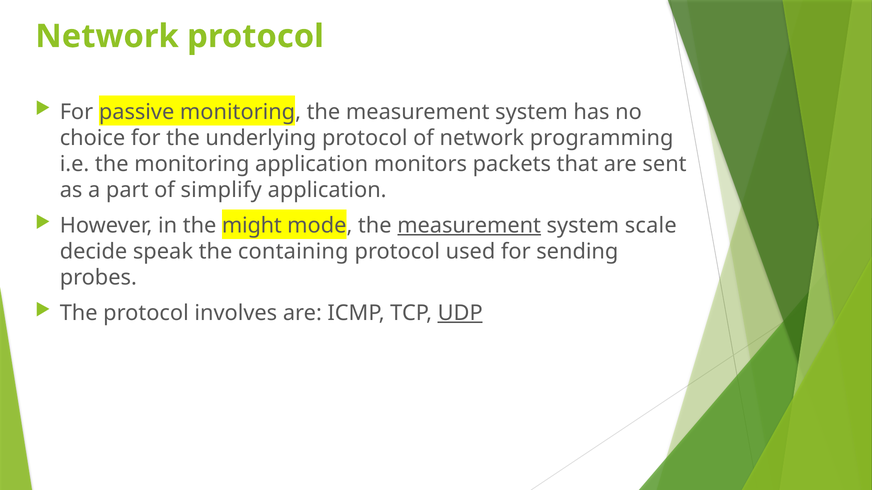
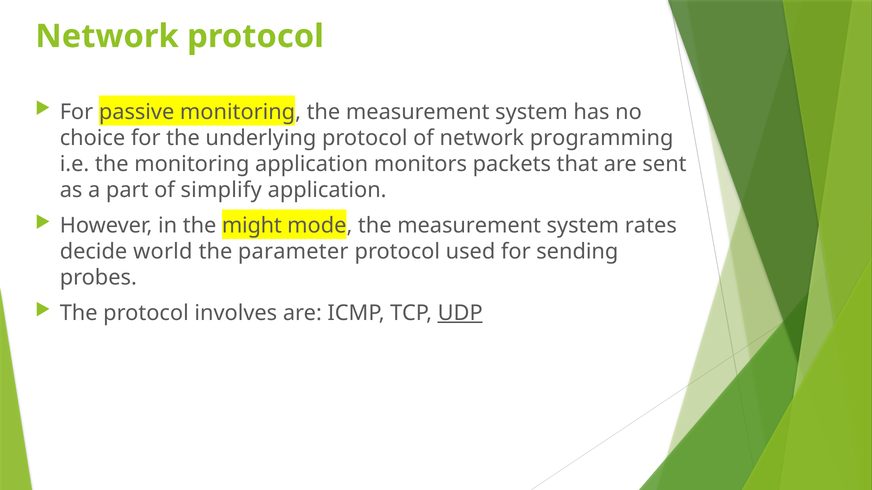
measurement underline: present -> none (469, 226)
scale: scale -> rates (651, 226)
speak: speak -> world (163, 252)
containing: containing -> parameter (293, 252)
